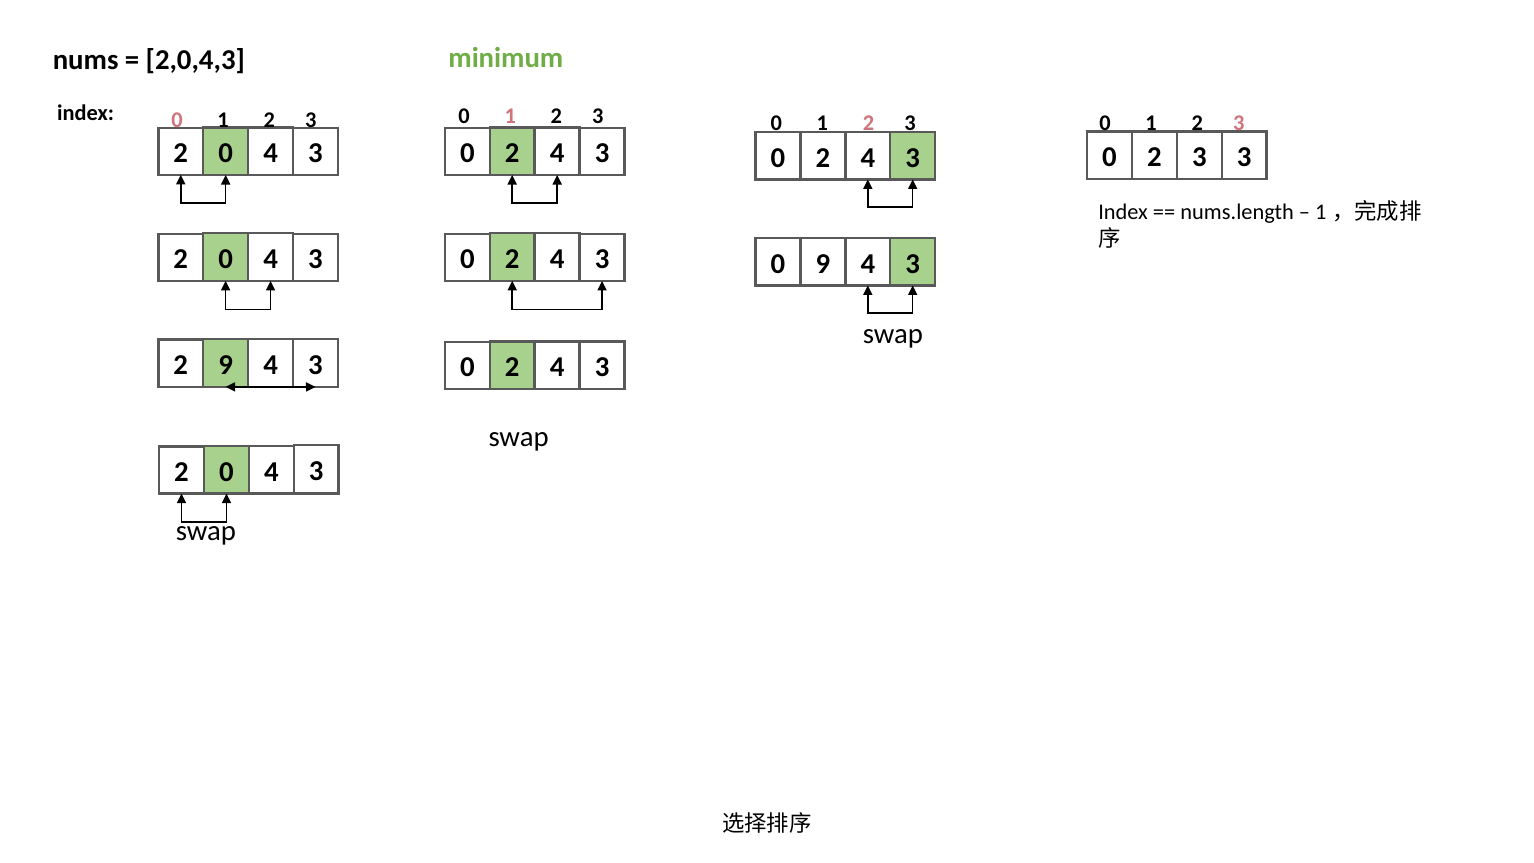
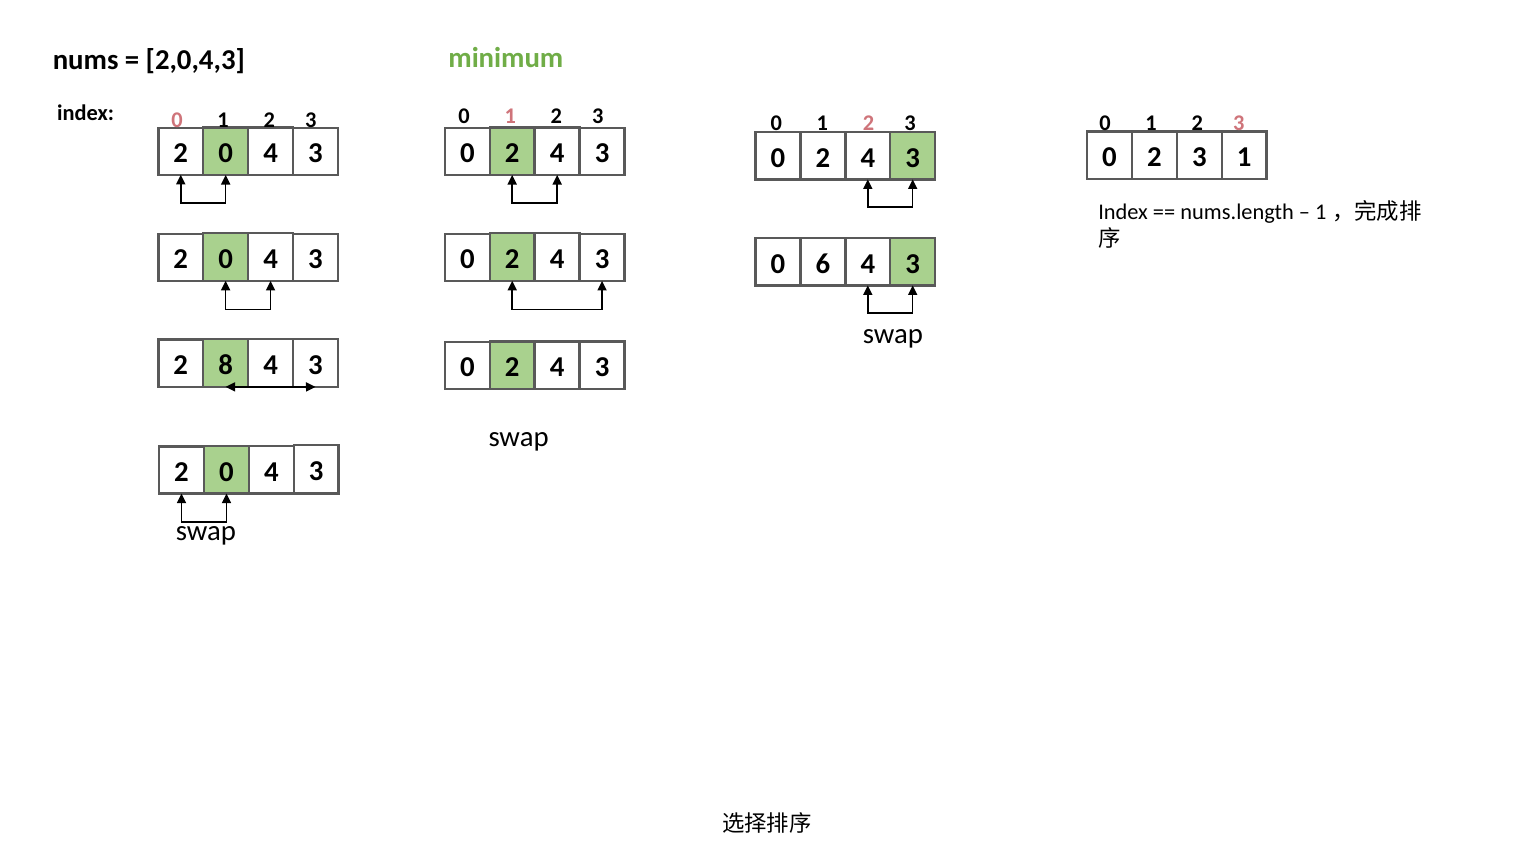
3 3: 3 -> 1 (1244, 157)
0 9: 9 -> 6 (823, 264)
2 9: 9 -> 8 (226, 365)
